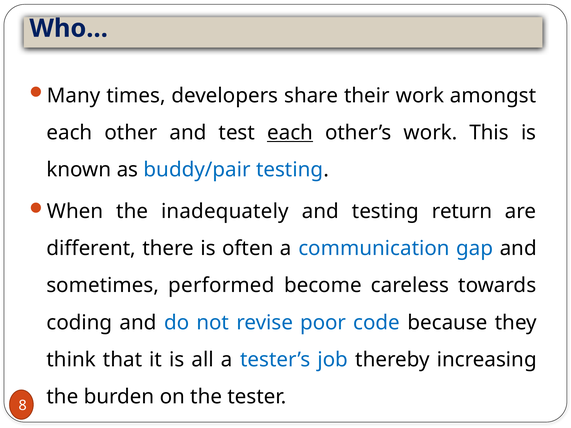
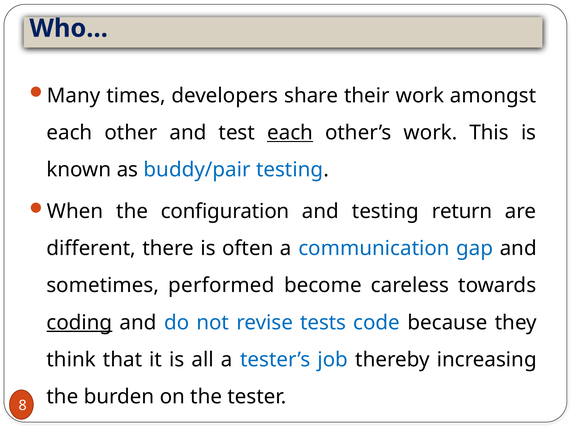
inadequately: inadequately -> configuration (225, 211)
coding underline: none -> present (79, 323)
poor: poor -> tests (323, 323)
